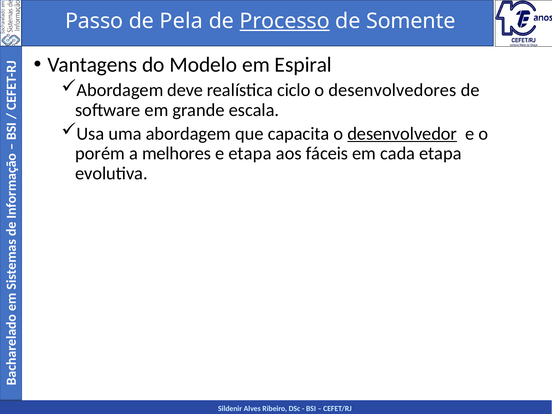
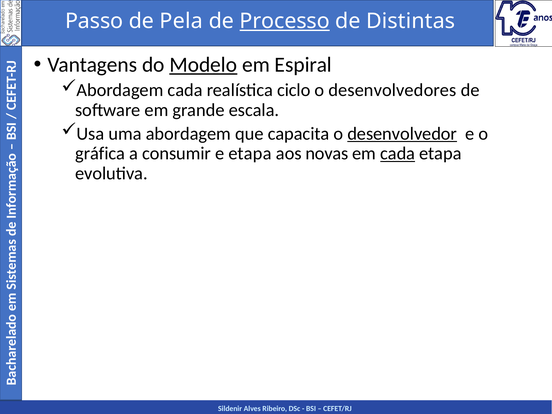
Somente: Somente -> Distintas (411, 21)
Modelo underline: none -> present (203, 65)
Abordagem deve: deve -> cada (185, 90)
porém: porém -> gráfica (100, 153)
melhores: melhores -> consumir (177, 153)
fáceis: fáceis -> novas (327, 153)
cada underline: none -> present (398, 153)
